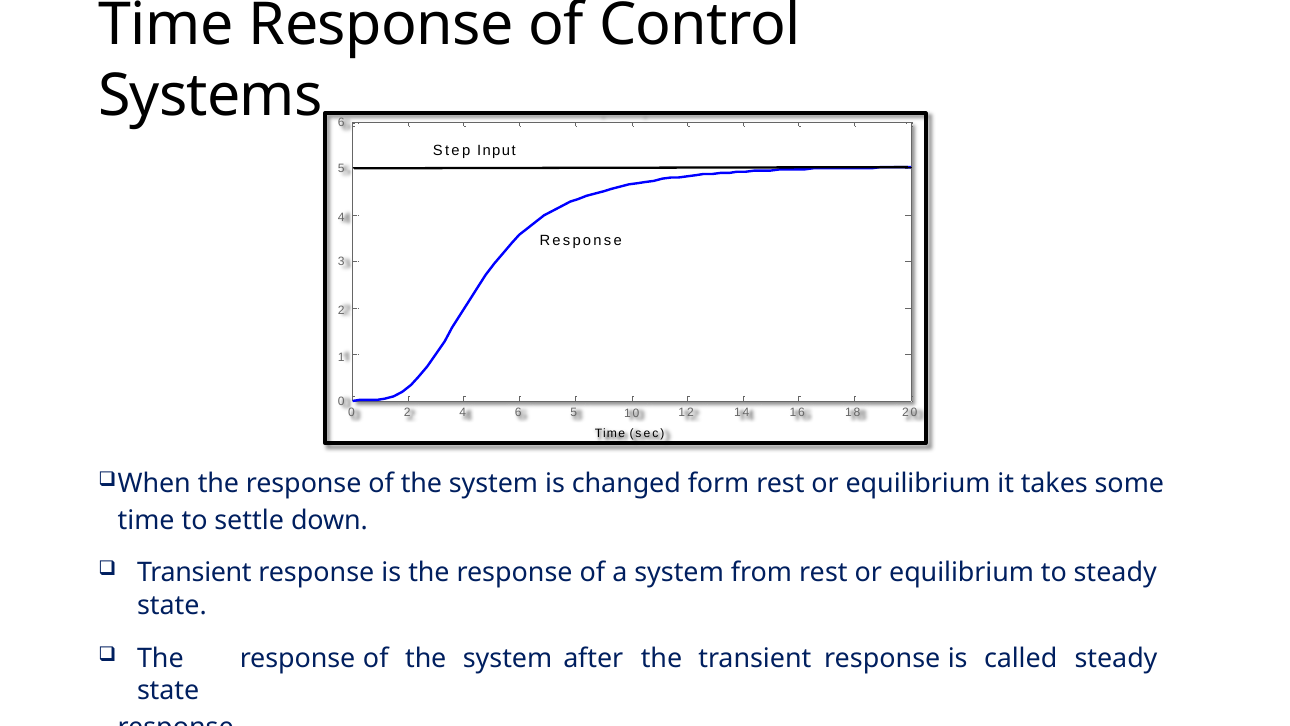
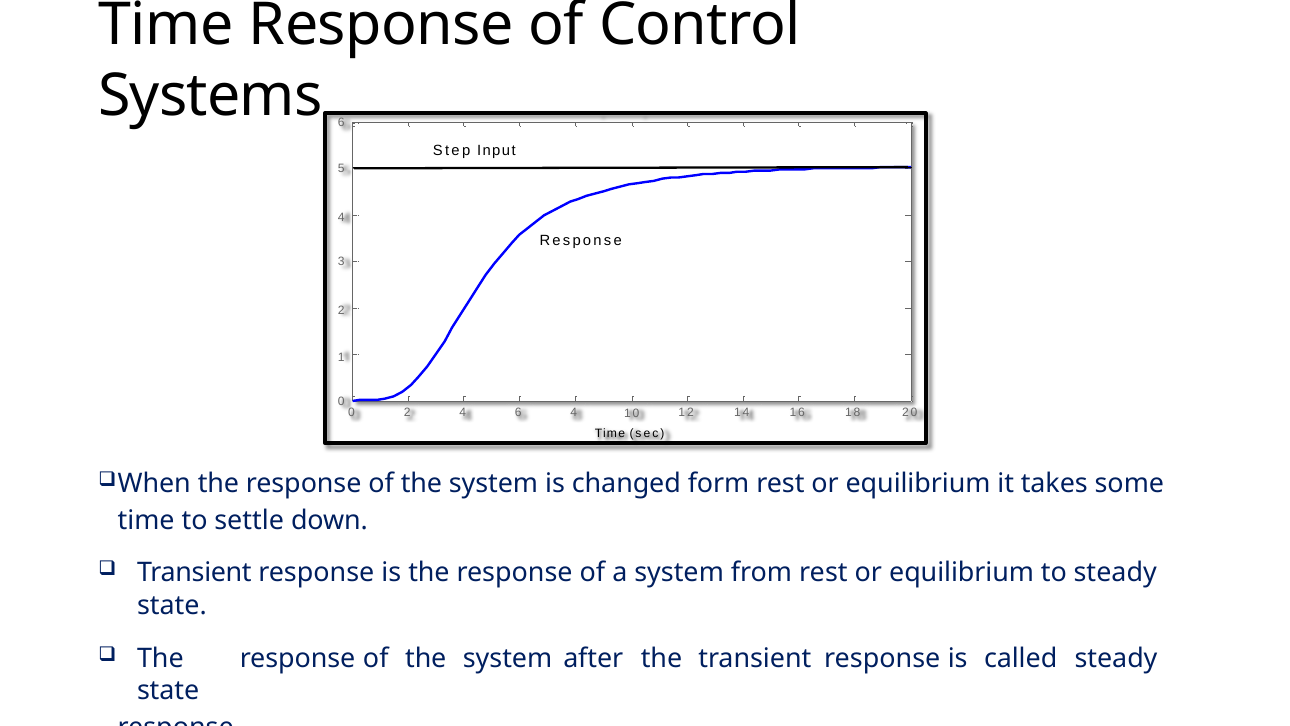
6 5: 5 -> 4 (574, 413)
